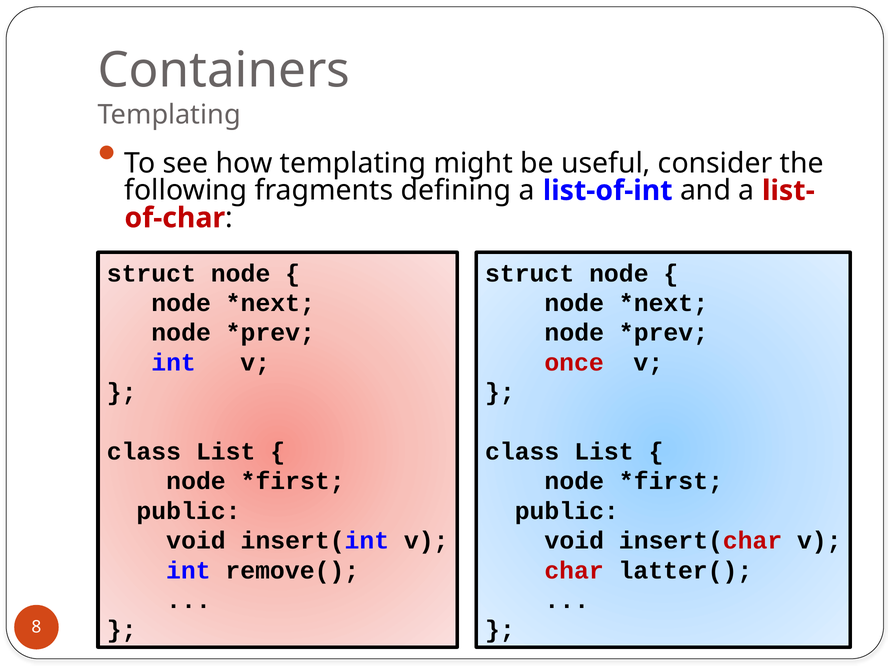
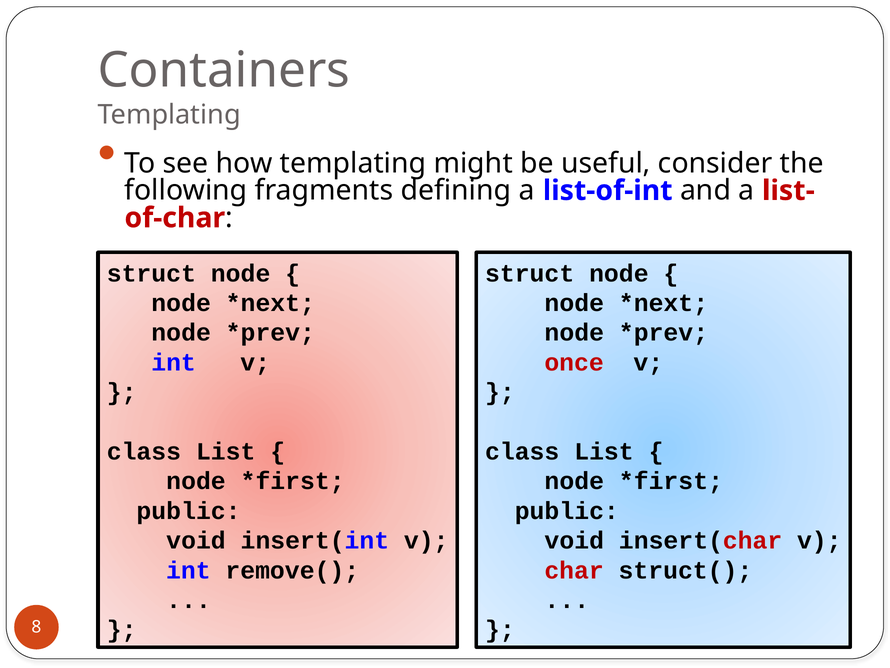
latter(: latter( -> struct( (685, 570)
